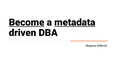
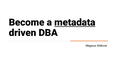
Become underline: present -> none (27, 22)
